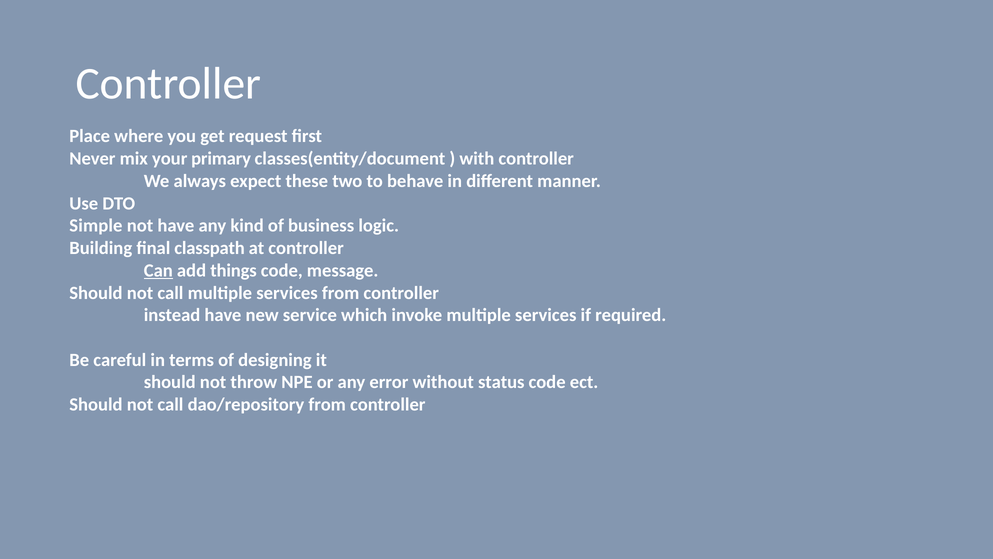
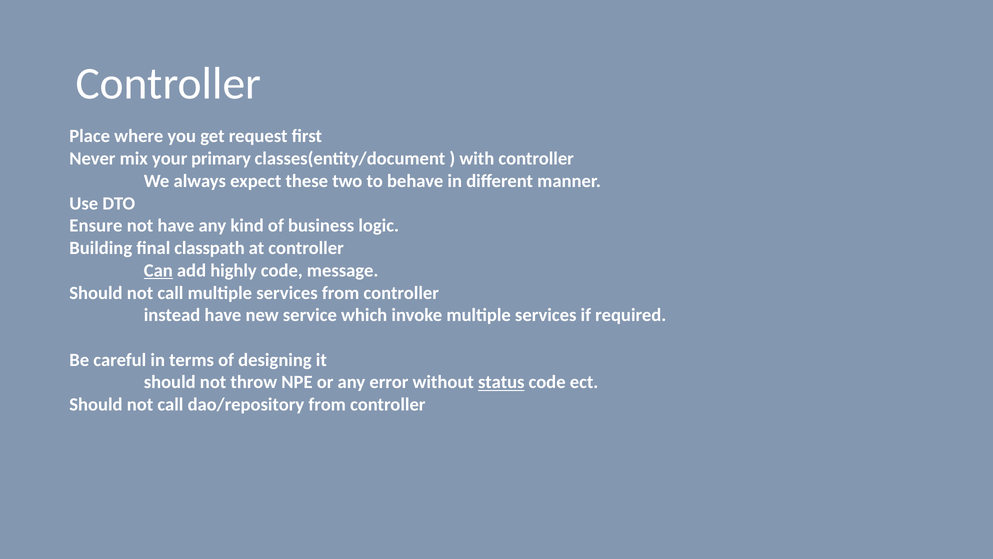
Simple: Simple -> Ensure (96, 226)
things: things -> highly (233, 270)
status underline: none -> present (501, 382)
